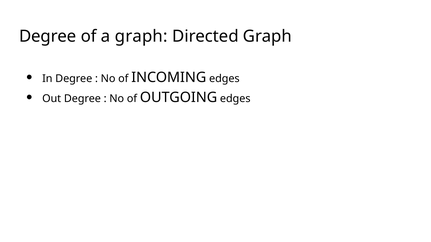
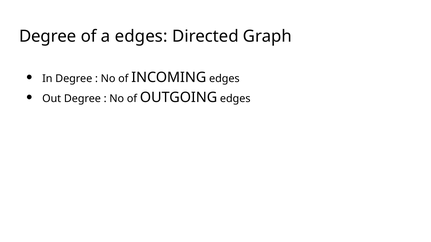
a graph: graph -> edges (141, 37)
